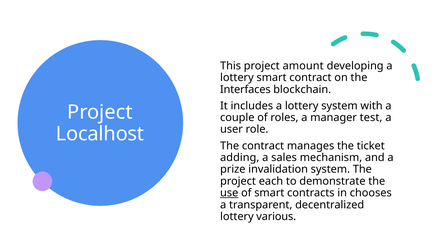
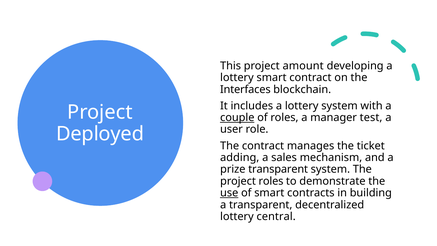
couple underline: none -> present (237, 117)
Localhost: Localhost -> Deployed (100, 134)
prize invalidation: invalidation -> transparent (278, 169)
project each: each -> roles (271, 181)
chooses: chooses -> building (371, 193)
various: various -> central (276, 216)
